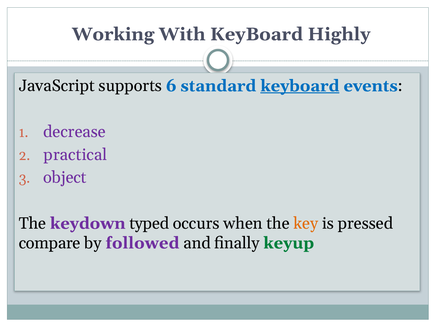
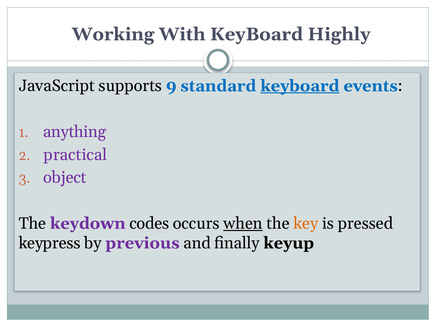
6: 6 -> 9 (171, 86)
decrease: decrease -> anything (75, 132)
typed: typed -> codes (149, 223)
when underline: none -> present (243, 223)
compare: compare -> keypress (50, 243)
followed: followed -> previous (142, 243)
keyup colour: green -> black (289, 243)
